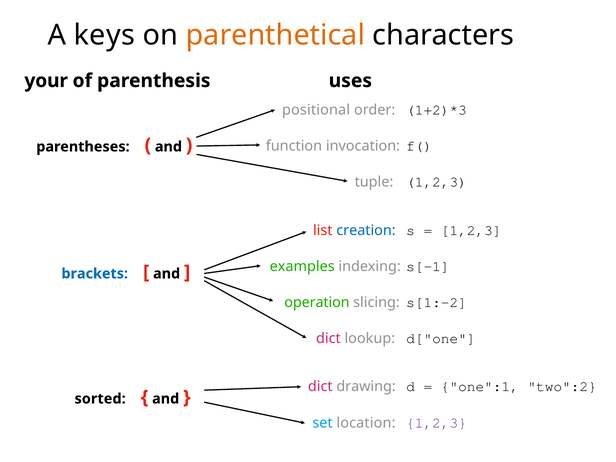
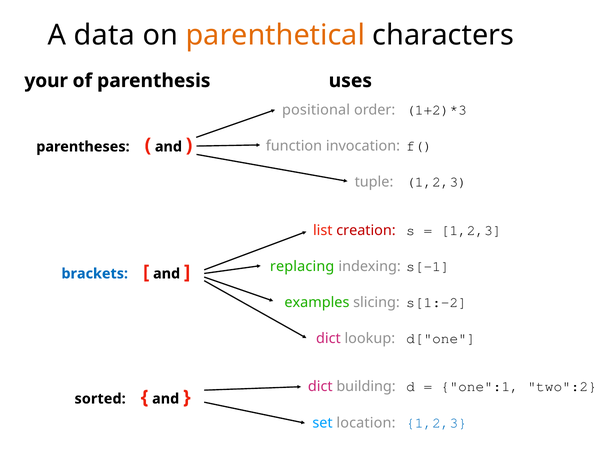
keys: keys -> data (104, 35)
creation colour: blue -> red (366, 230)
examples: examples -> replacing (302, 266)
operation: operation -> examples (317, 302)
drawing: drawing -> building (366, 387)
1,2,3 colour: purple -> blue (437, 423)
